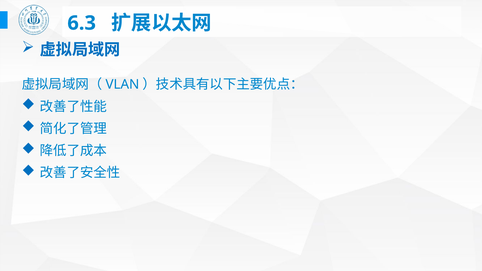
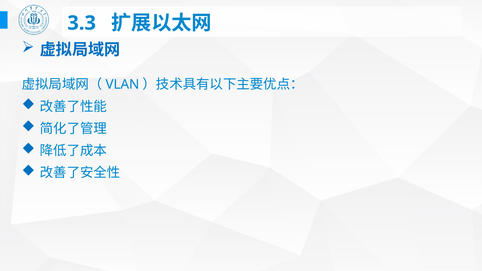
6.3: 6.3 -> 3.3 (82, 23)
